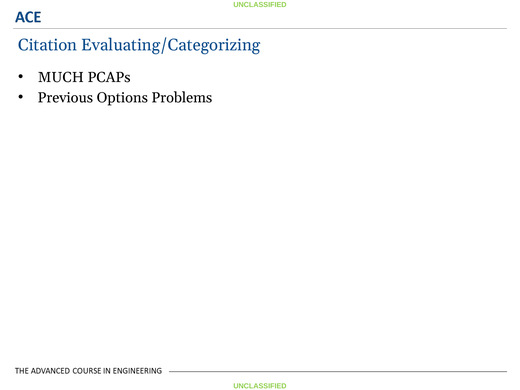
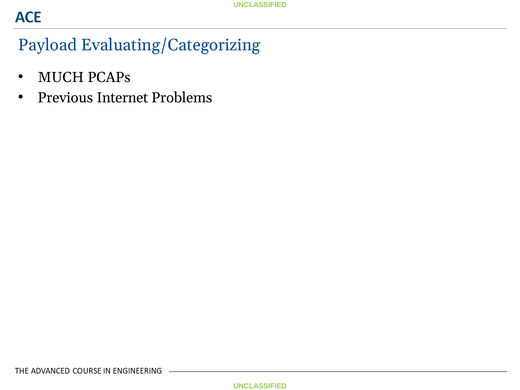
Citation: Citation -> Payload (48, 45)
Options: Options -> Internet (122, 98)
